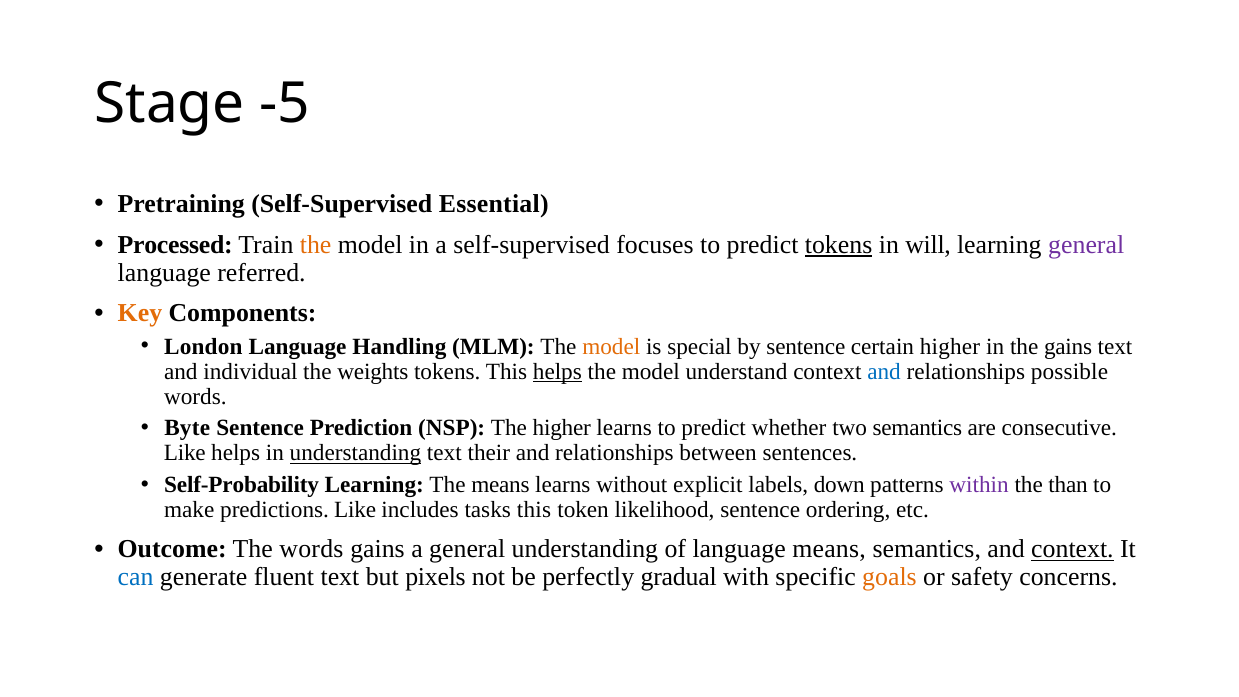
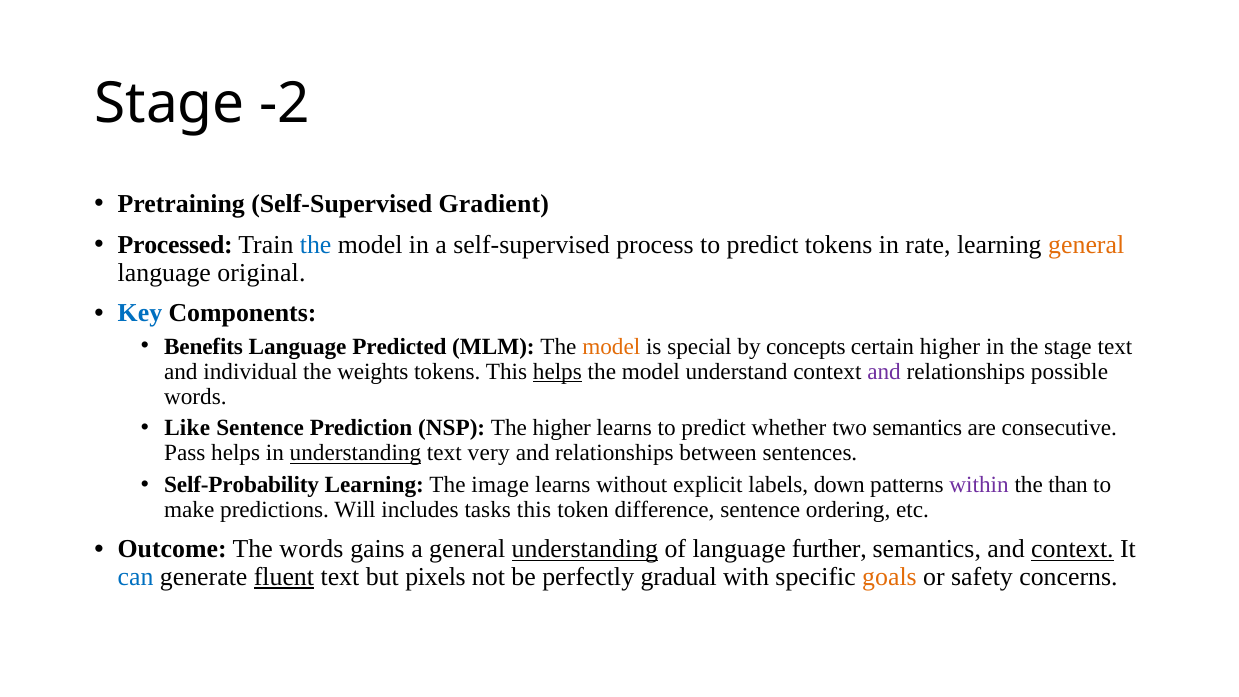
-5: -5 -> -2 (285, 104)
Essential: Essential -> Gradient (494, 204)
the colour: orange -> blue (316, 245)
focuses: focuses -> process (655, 245)
tokens underline: present -> none (839, 245)
will: will -> rate (928, 245)
general colour: purple -> orange (1086, 245)
referred: referred -> original (261, 273)
Key colour: orange -> blue (140, 313)
London: London -> Benefits (204, 346)
Handling: Handling -> Predicted (400, 346)
by sentence: sentence -> concepts (806, 346)
the gains: gains -> stage (1068, 346)
and colour: blue -> purple (884, 371)
Byte: Byte -> Like (187, 428)
Like: Like -> Pass (185, 453)
their: their -> very (489, 453)
The means: means -> image (500, 485)
predictions Like: Like -> Will (355, 510)
likelihood: likelihood -> difference (665, 510)
understanding underline: none -> present (585, 549)
language means: means -> further (829, 549)
fluent underline: none -> present (284, 577)
